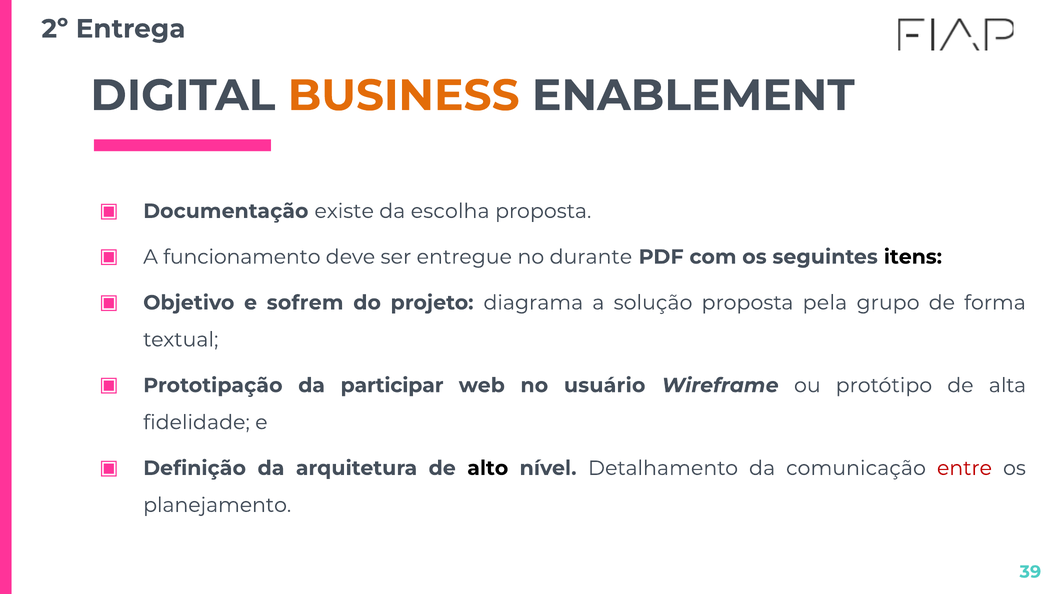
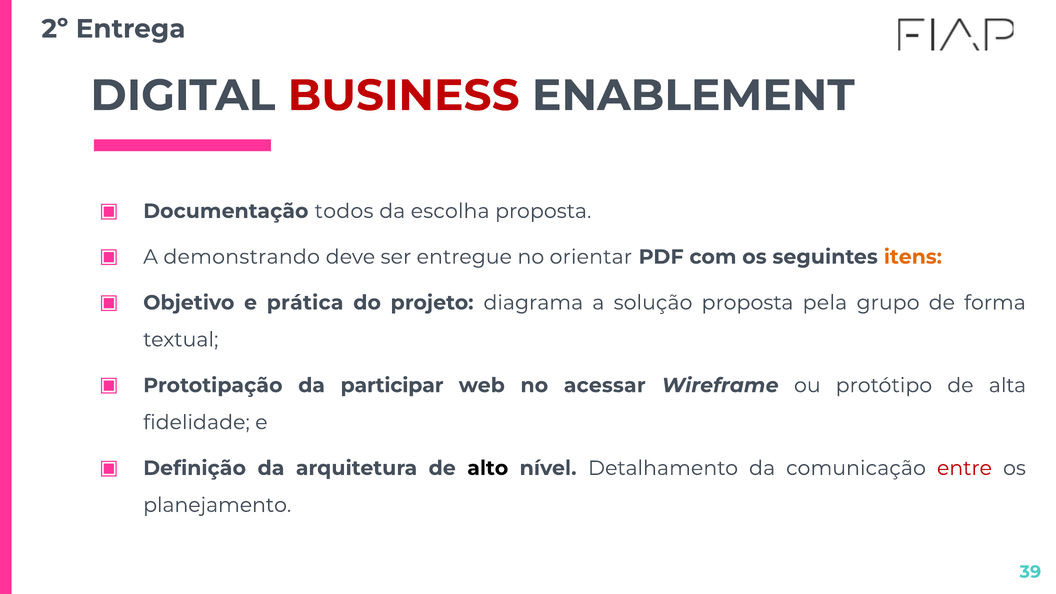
BUSINESS colour: orange -> red (404, 96)
existe: existe -> todos (344, 211)
funcionamento: funcionamento -> demonstrando (242, 257)
durante: durante -> orientar (591, 257)
itens colour: black -> orange (913, 257)
sofrem: sofrem -> prática (305, 303)
usuário: usuário -> acessar (605, 385)
